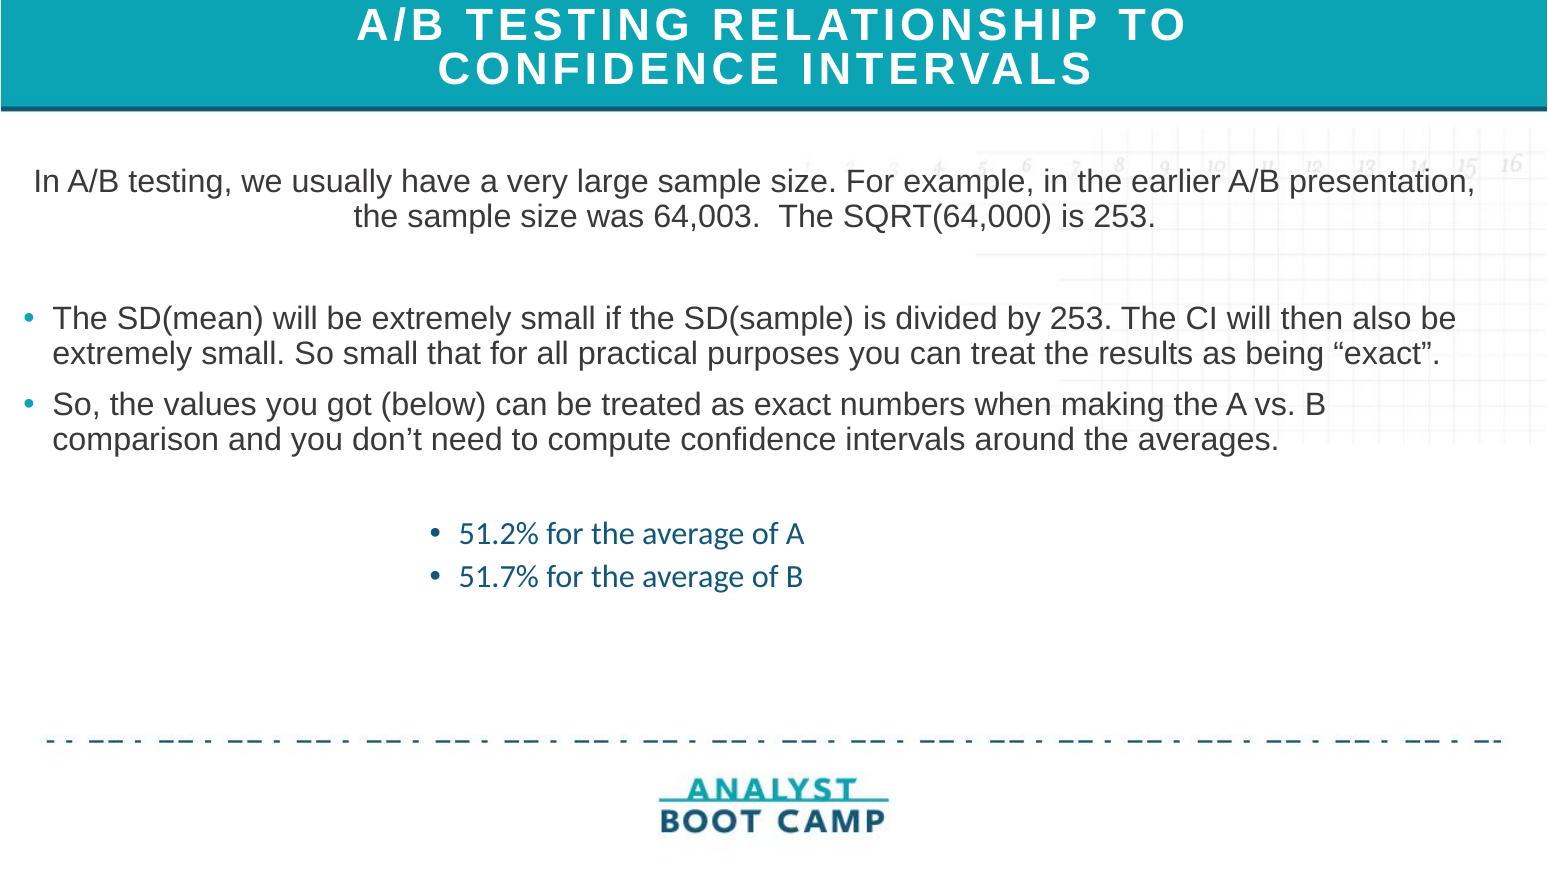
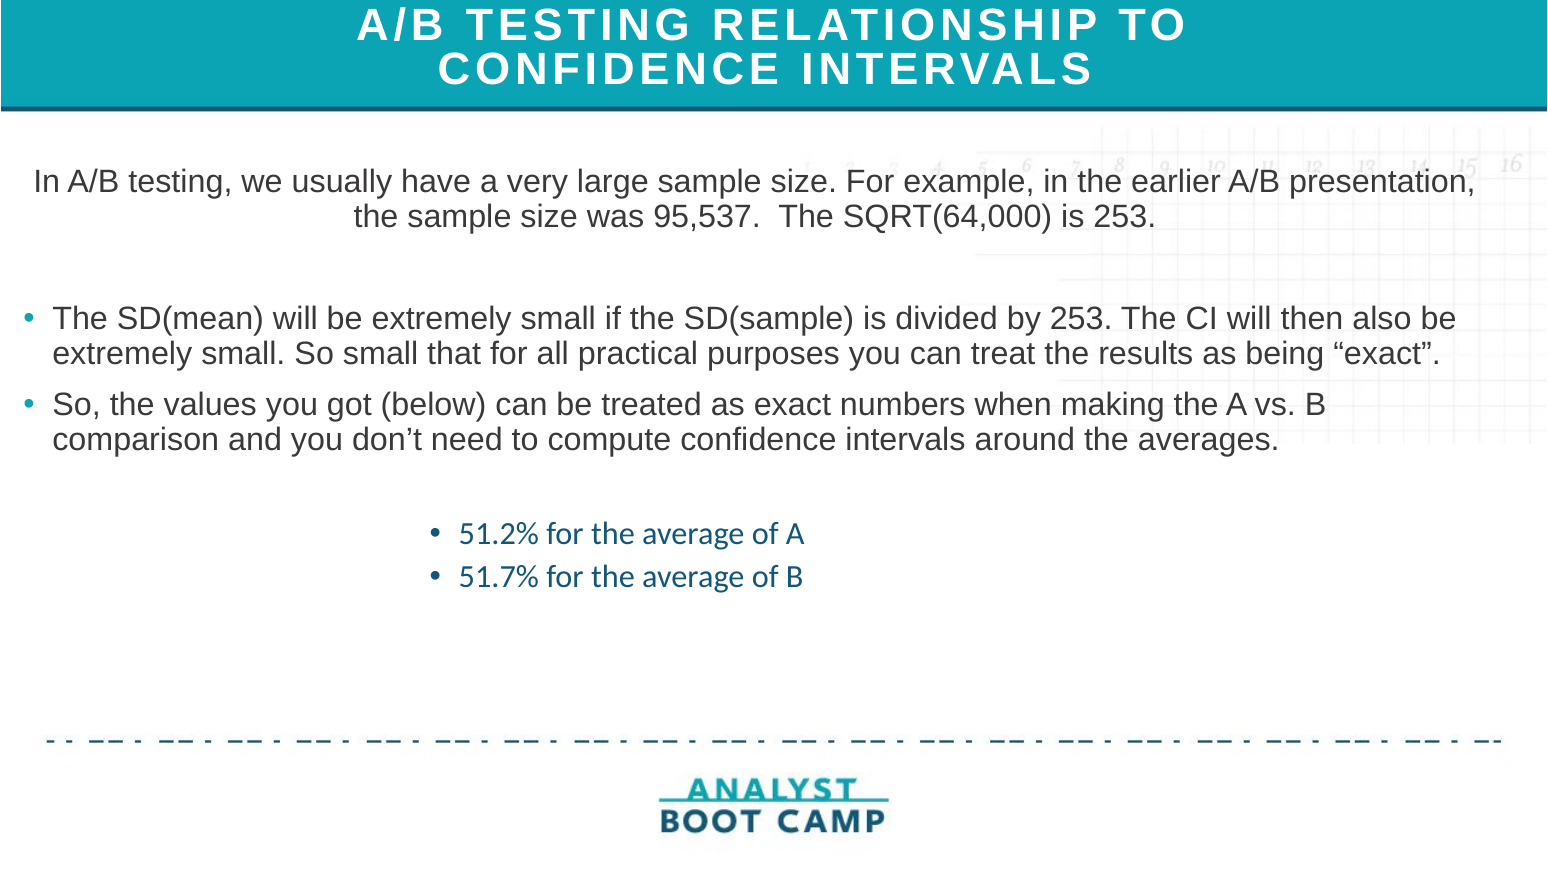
64,003: 64,003 -> 95,537 (707, 217)
